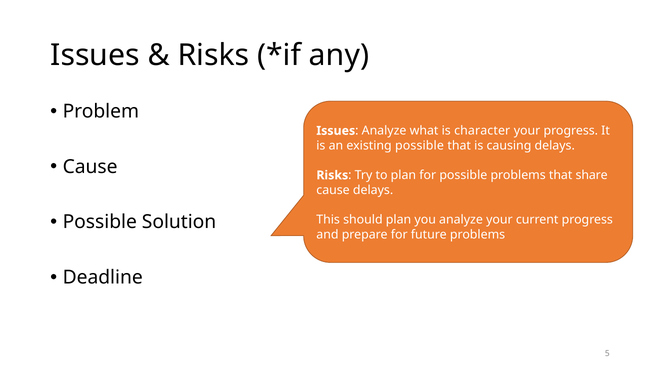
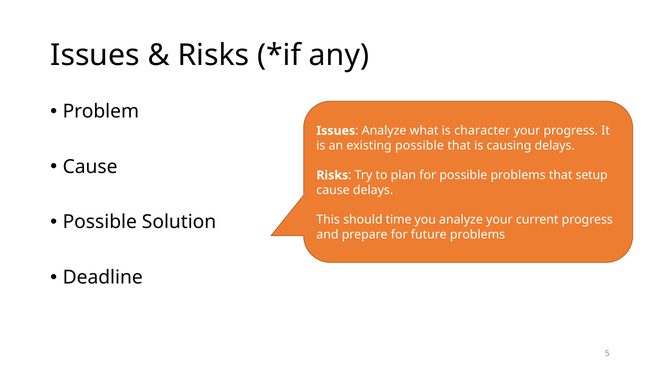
share: share -> setup (592, 175)
should plan: plan -> time (399, 220)
